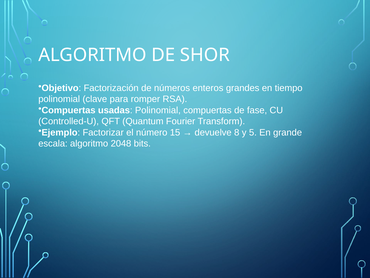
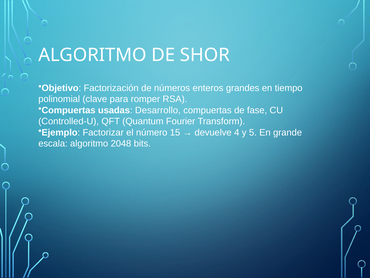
usadas Polinomial: Polinomial -> Desarrollo (158, 110)
8: 8 -> 4 (237, 132)
